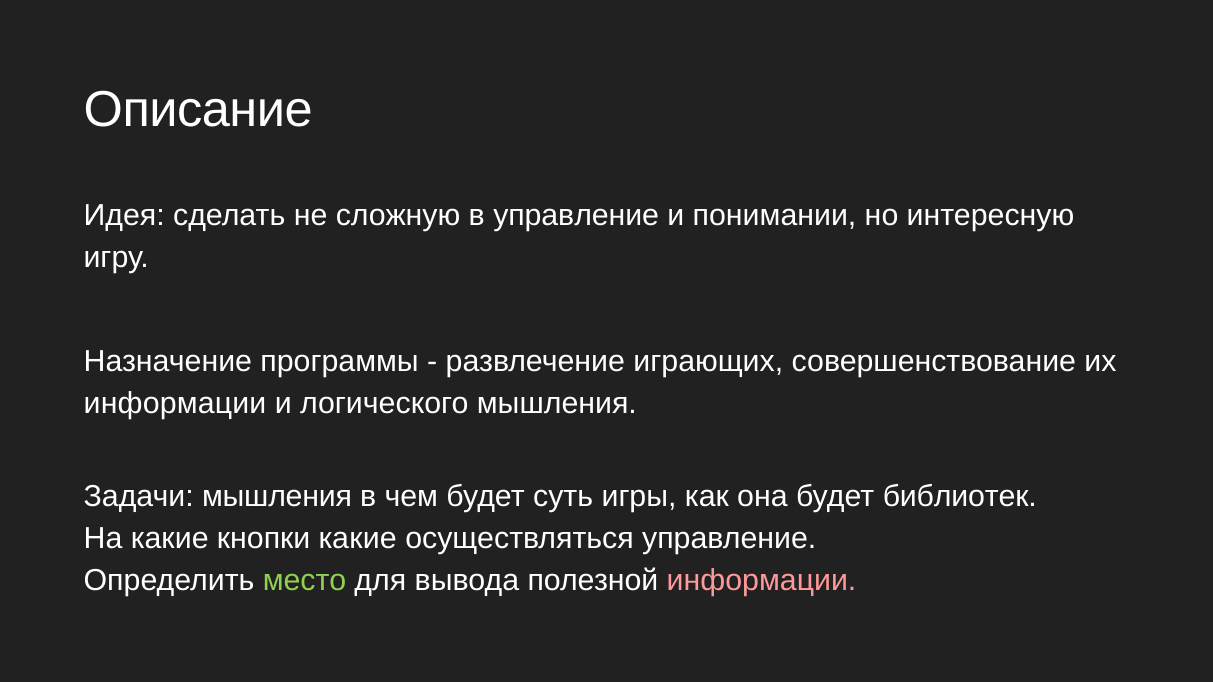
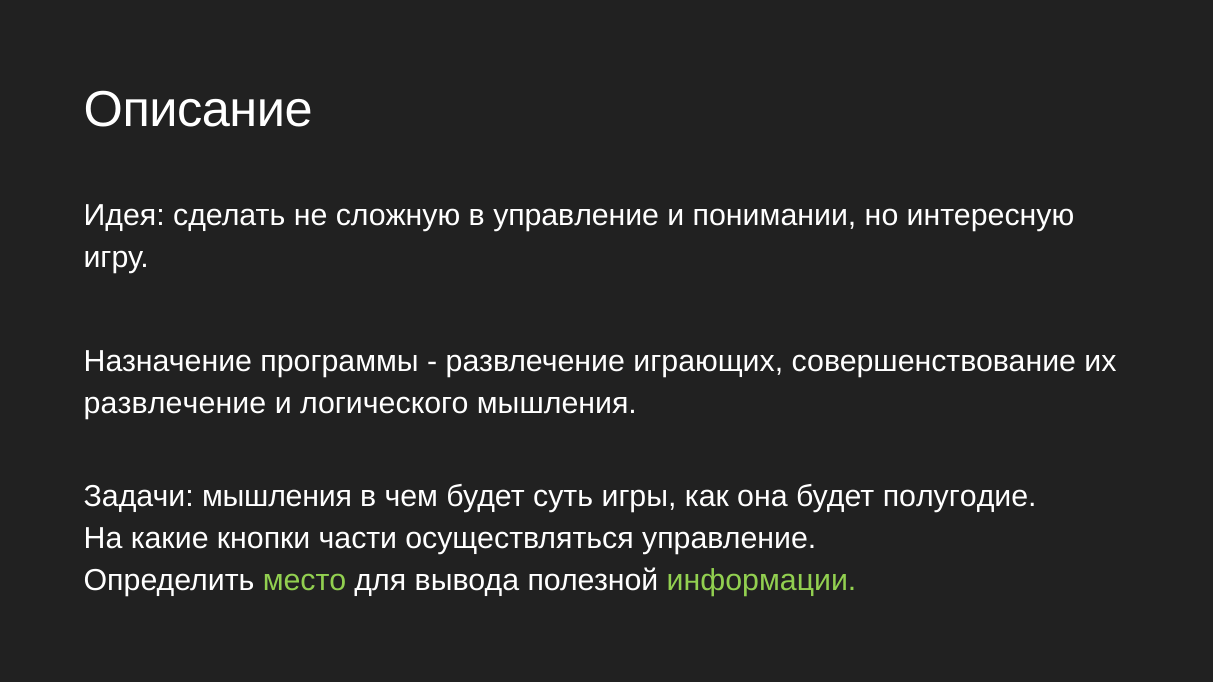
информации: информации -> развлечение (175, 404)
библиотек: библиотек -> полугодие (960, 497)
кнопки какие: какие -> части (358, 539)
информации colour: pink -> light green (762, 580)
